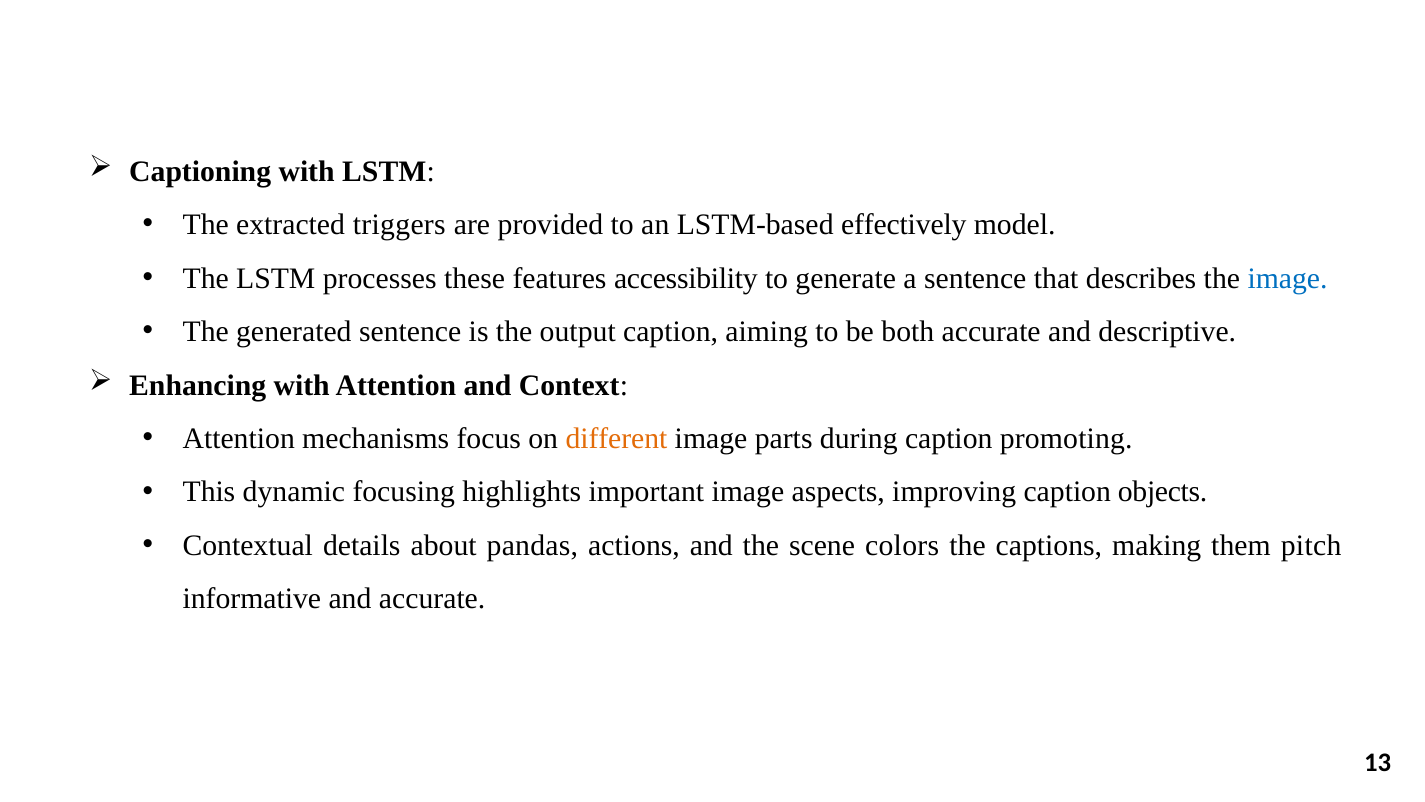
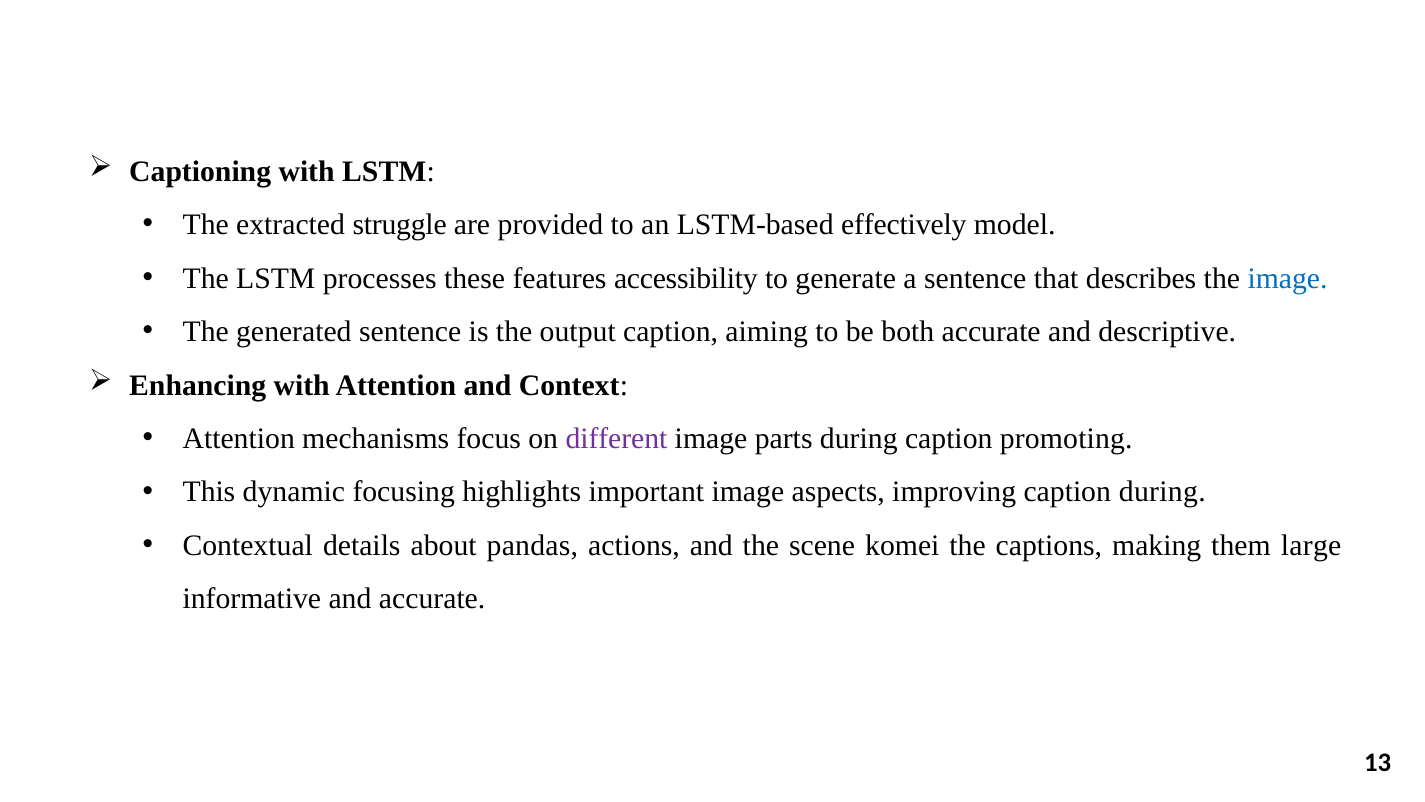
triggers: triggers -> struggle (400, 225)
different colour: orange -> purple (616, 438)
caption objects: objects -> during (1162, 492)
colors: colors -> komei (902, 545)
pitch: pitch -> large (1311, 545)
